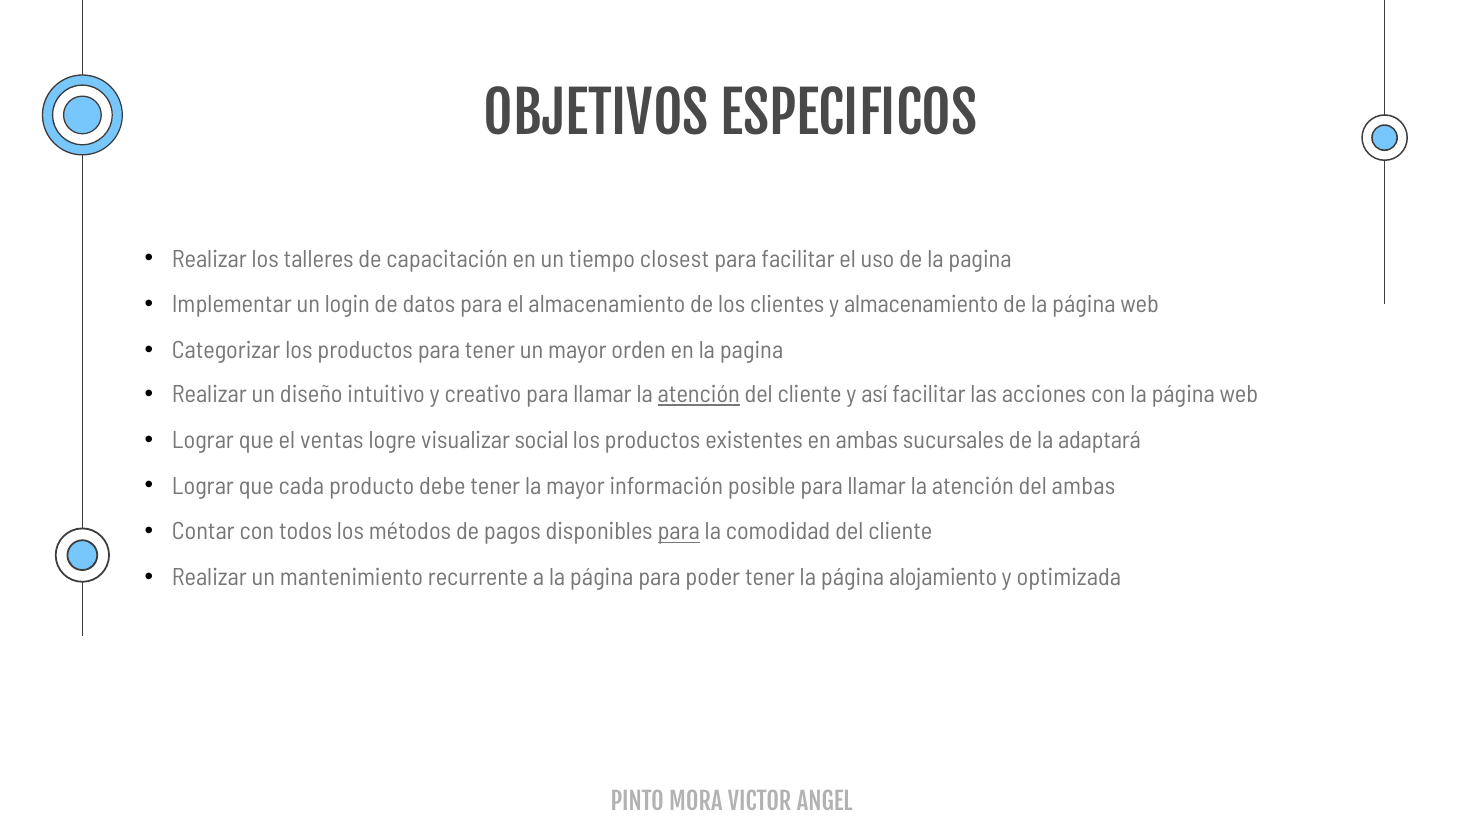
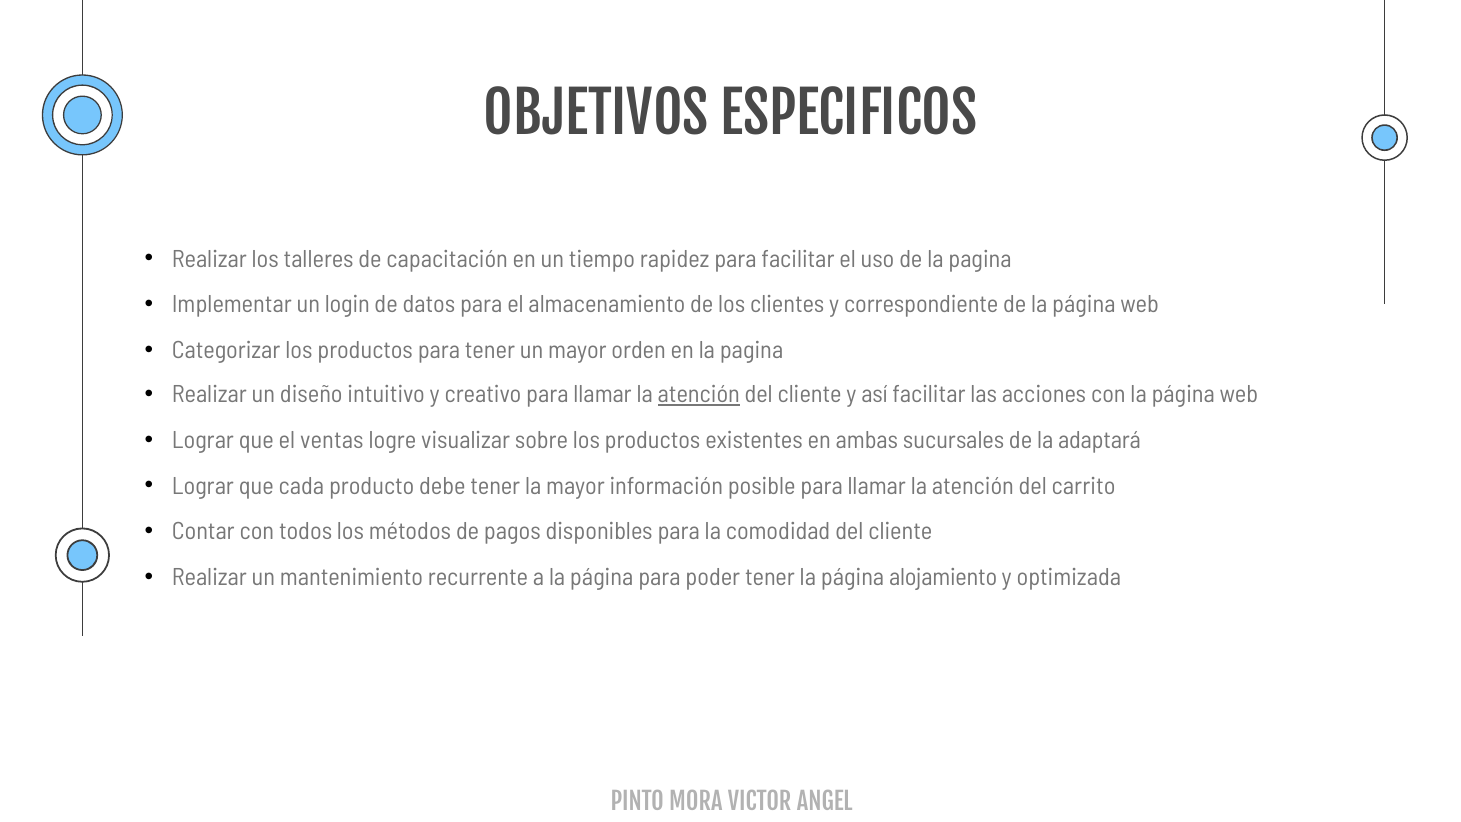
closest: closest -> rapidez (675, 259)
y almacenamiento: almacenamiento -> correspondiente (921, 305)
social: social -> sobre (541, 440)
del ambas: ambas -> carrito (1084, 486)
para underline: present -> none (679, 532)
